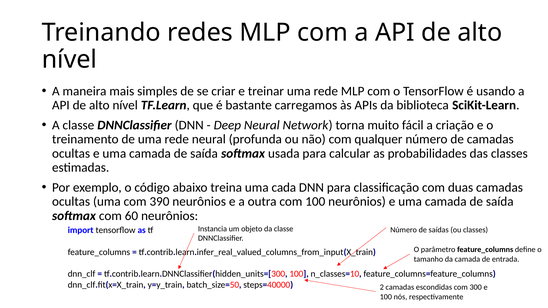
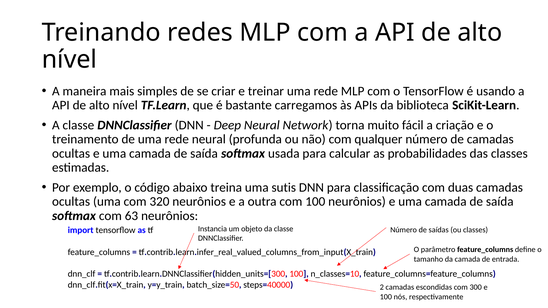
cada: cada -> sutis (284, 188)
390: 390 -> 320 (159, 202)
60: 60 -> 63 (131, 216)
